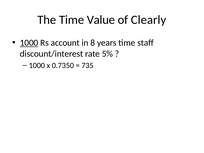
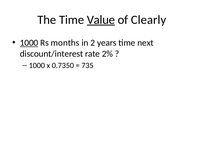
Value underline: none -> present (101, 20)
account: account -> months (65, 43)
8: 8 -> 2 (93, 43)
staff: staff -> next (146, 43)
5%: 5% -> 2% (107, 54)
